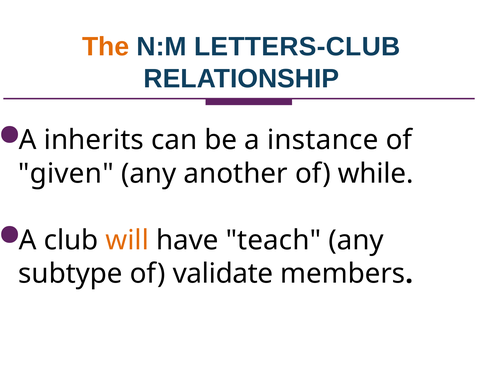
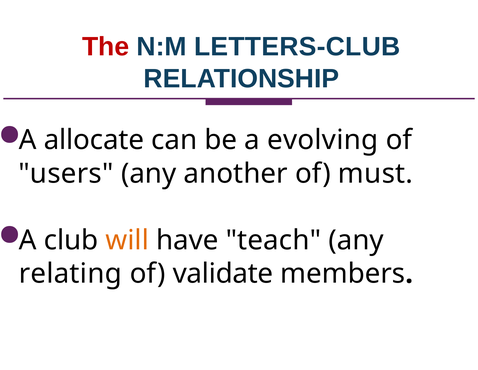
The colour: orange -> red (106, 47)
inherits: inherits -> allocate (94, 140)
instance: instance -> evolving (323, 140)
given: given -> users (66, 173)
while: while -> must (375, 173)
subtype: subtype -> relating (70, 273)
